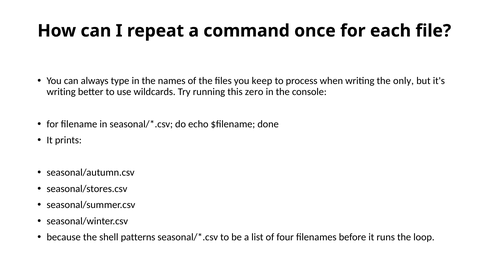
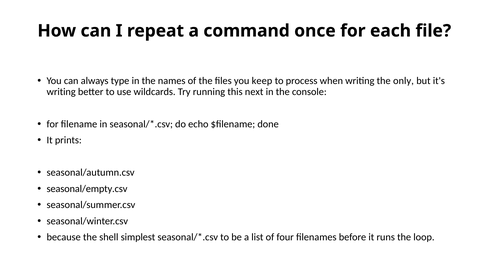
zero: zero -> next (254, 92)
seasonal/stores.csv: seasonal/stores.csv -> seasonal/empty.csv (87, 189)
patterns: patterns -> simplest (138, 237)
